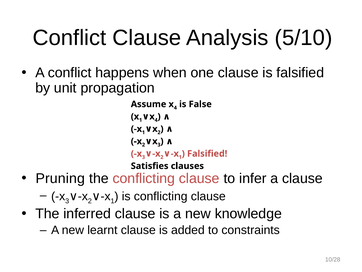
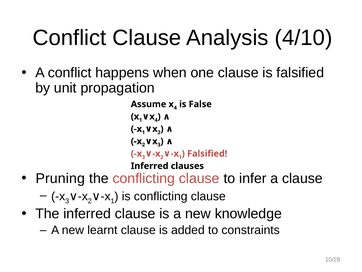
5/10: 5/10 -> 4/10 (304, 38)
Satisfies: Satisfies -> Inferred (150, 166)
